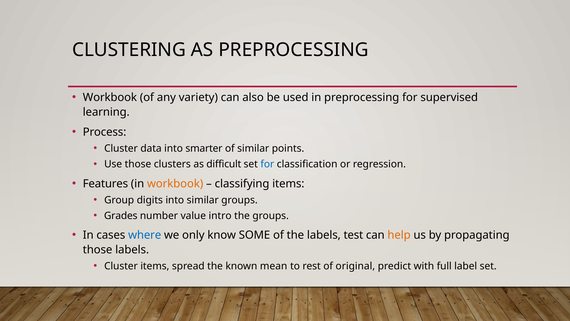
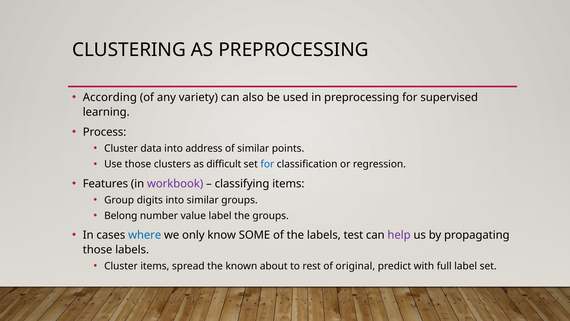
Workbook: Workbook -> According (110, 97)
smarter: smarter -> address (204, 148)
workbook colour: orange -> purple (175, 183)
Grades: Grades -> Belong (121, 215)
value intro: intro -> label (220, 215)
help colour: orange -> purple (399, 235)
mean: mean -> about (274, 266)
